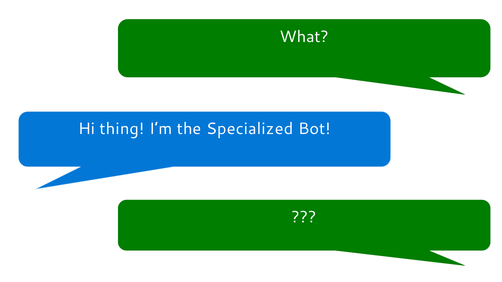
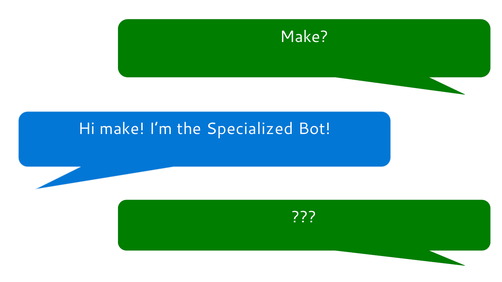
What: What -> Make (304, 37)
Hi thing: thing -> make (122, 129)
